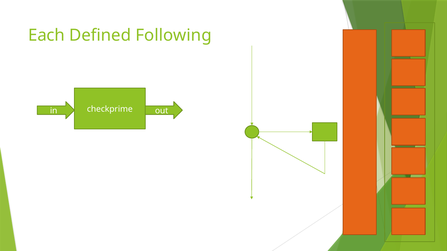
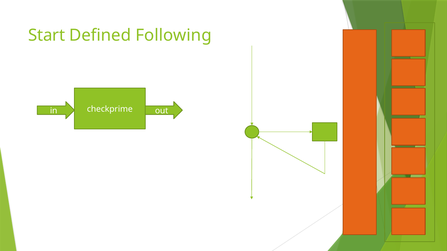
Each: Each -> Start (47, 35)
